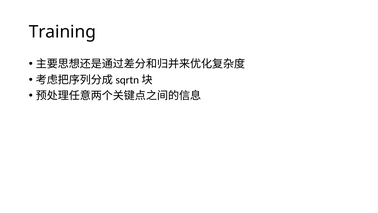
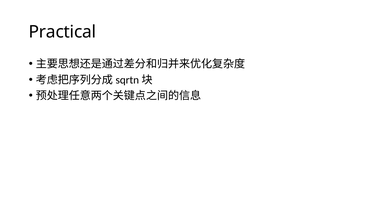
Training: Training -> Practical (62, 32)
